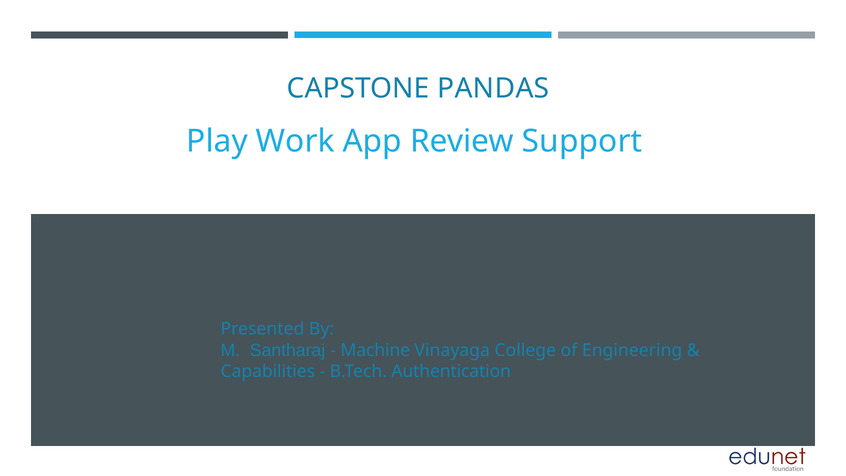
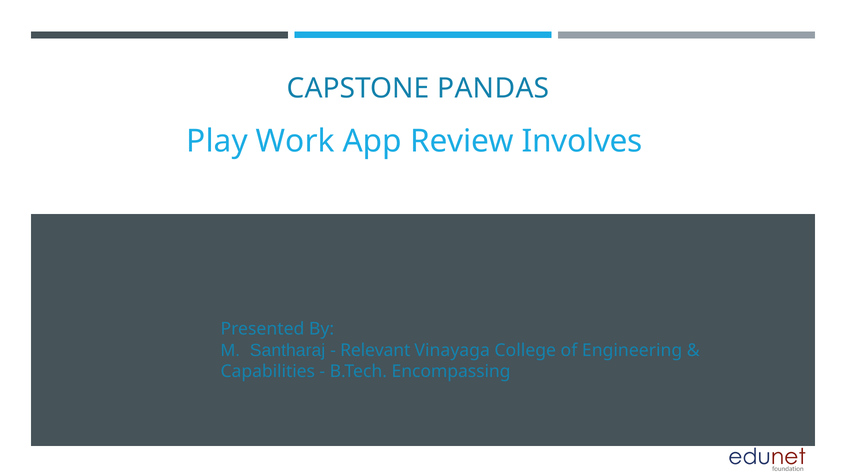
Support: Support -> Involves (582, 141)
Machine: Machine -> Relevant (375, 350)
Authentication: Authentication -> Encompassing (451, 371)
